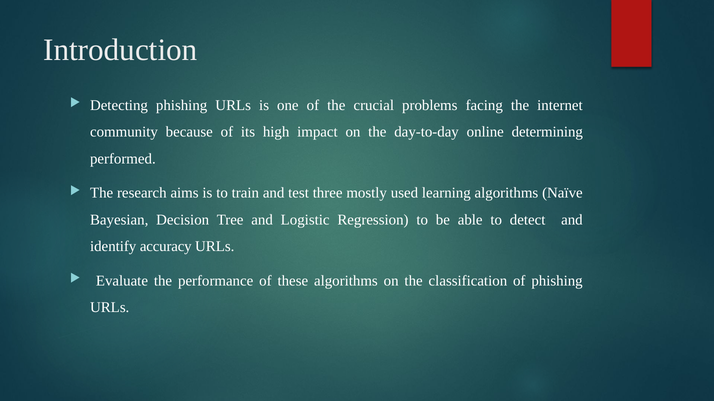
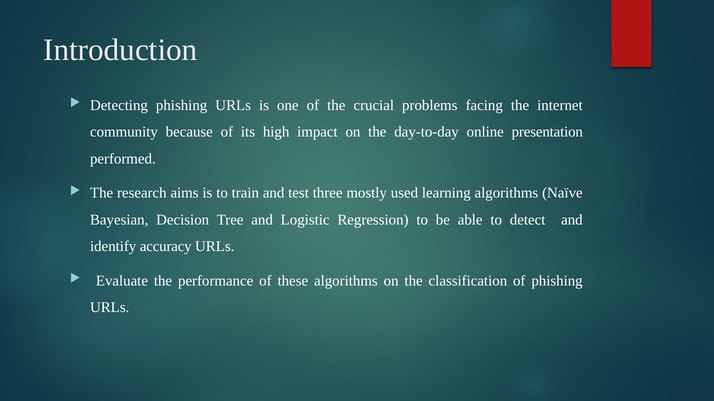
determining: determining -> presentation (547, 132)
